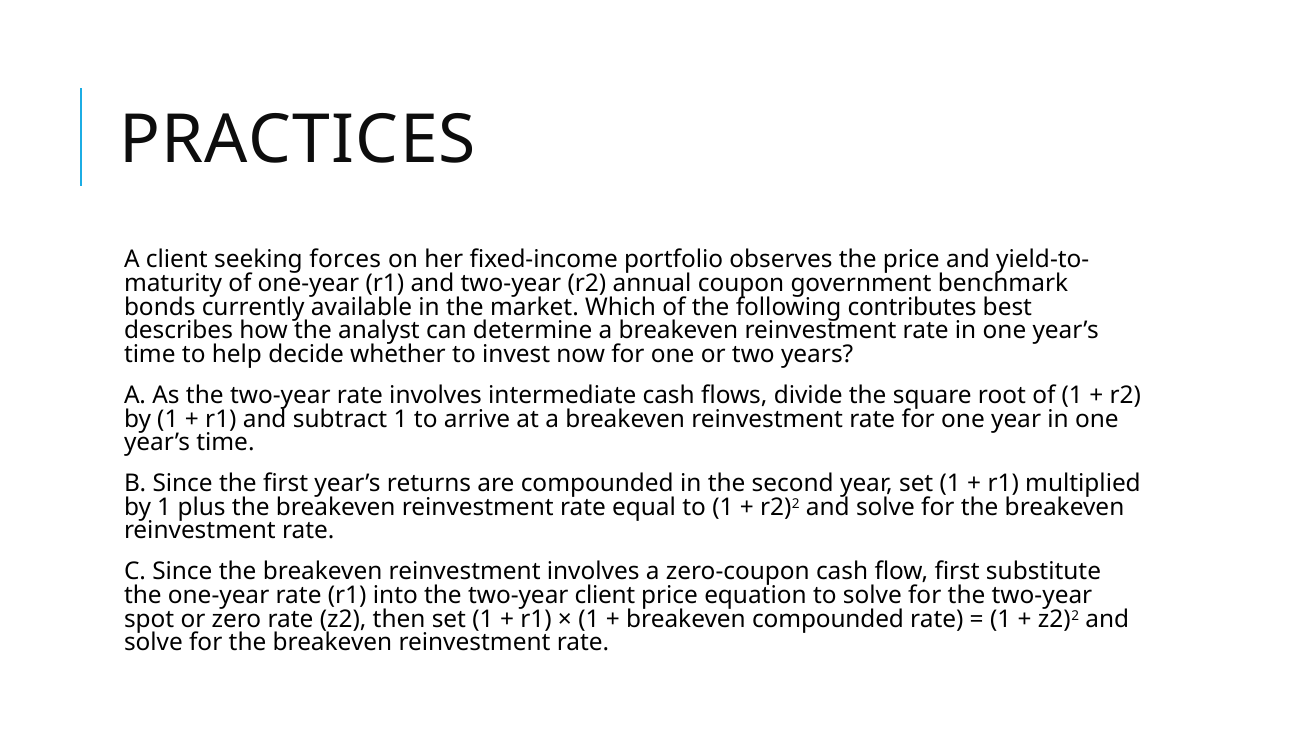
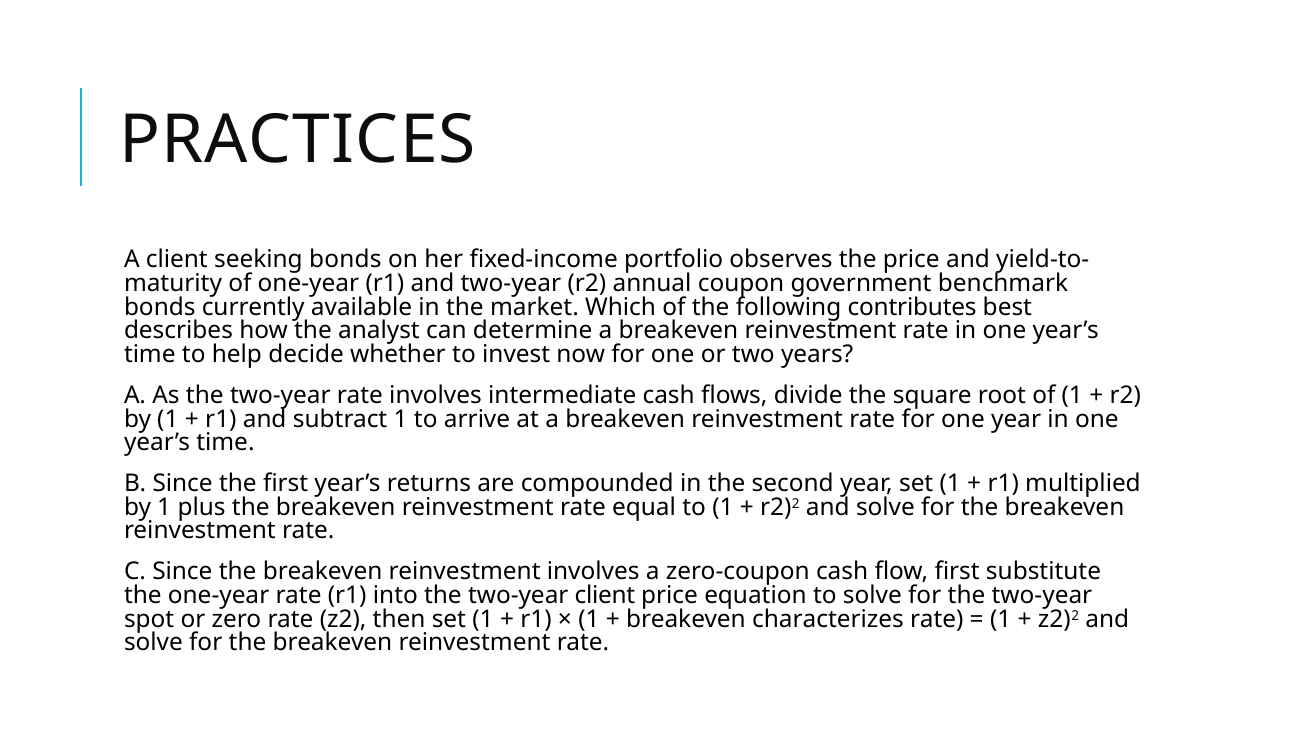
seeking forces: forces -> bonds (345, 260)
breakeven compounded: compounded -> characterizes (828, 619)
